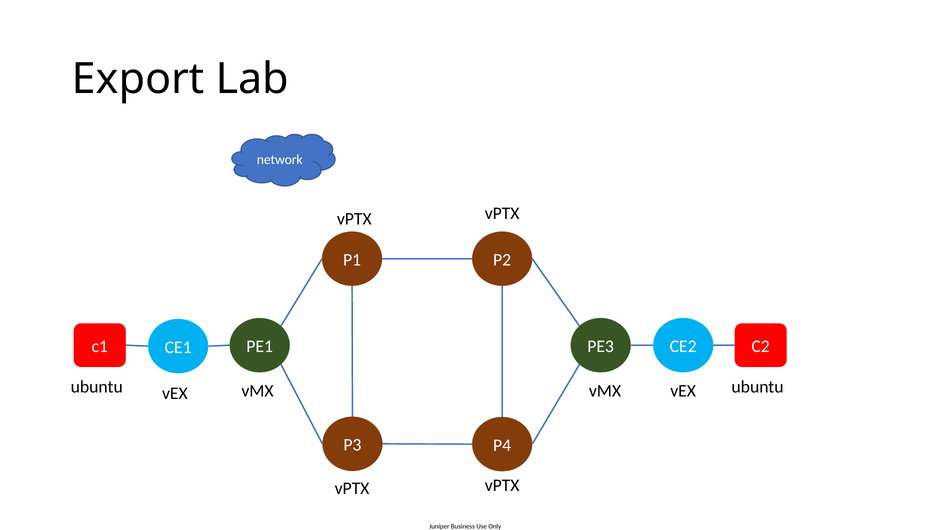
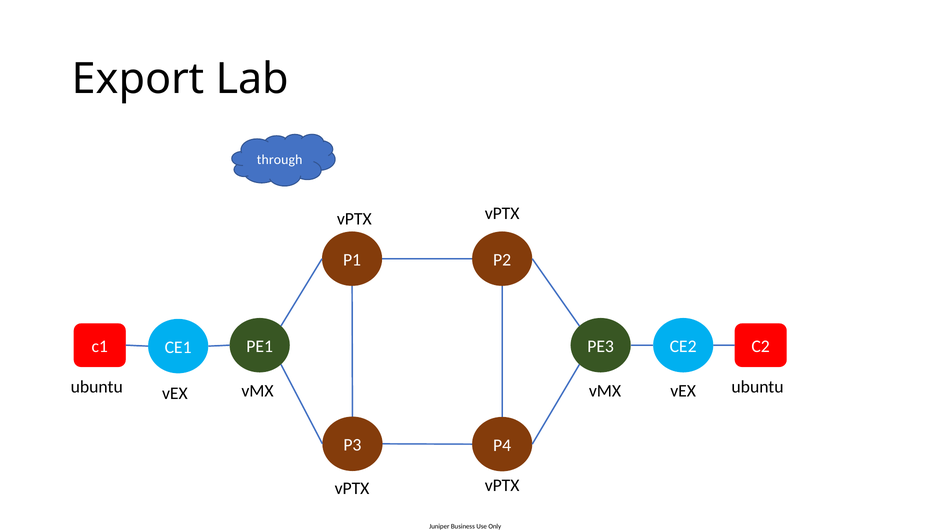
network: network -> through (280, 160)
